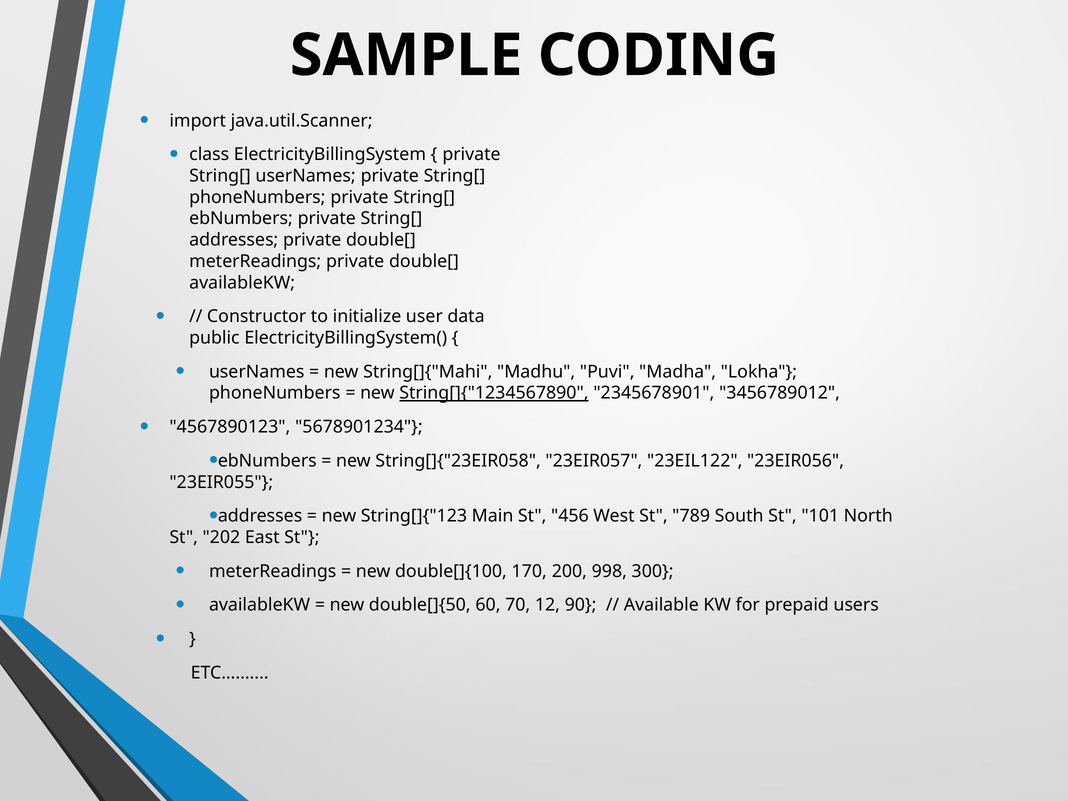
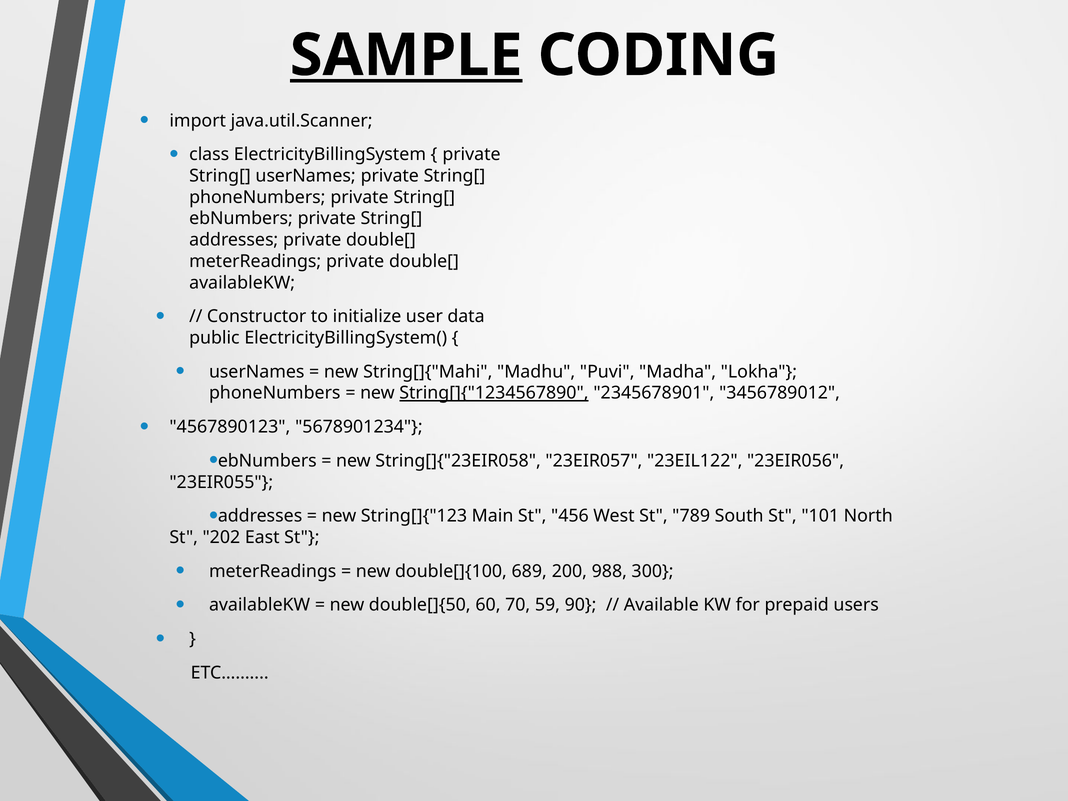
SAMPLE underline: none -> present (406, 55)
170: 170 -> 689 (529, 571)
998: 998 -> 988 (609, 571)
12: 12 -> 59 (547, 605)
